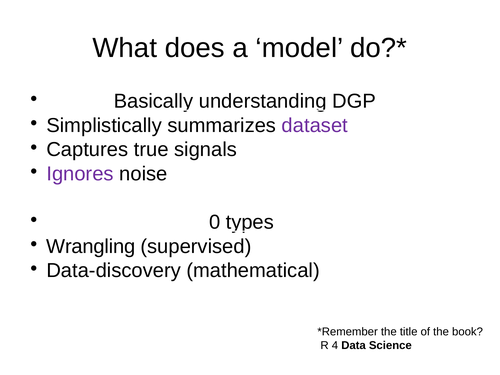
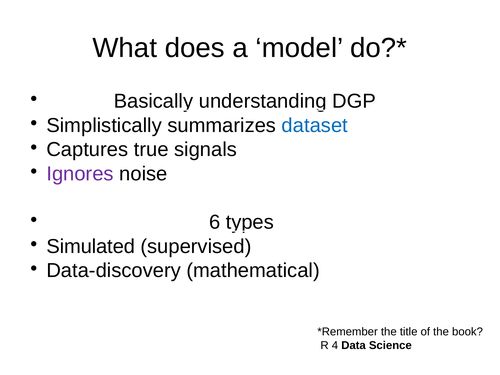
dataset colour: purple -> blue (315, 125)
0: 0 -> 6 (215, 222)
Wrangling: Wrangling -> Simulated (91, 246)
